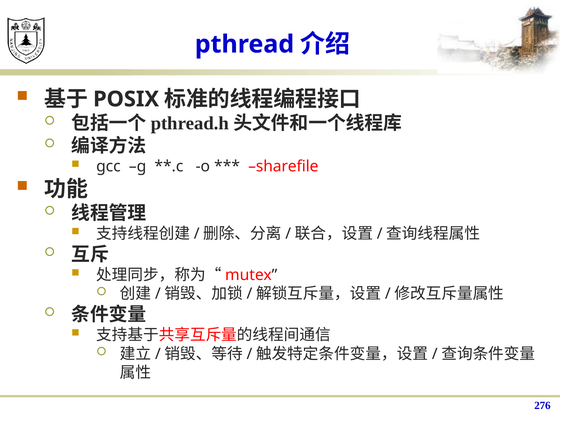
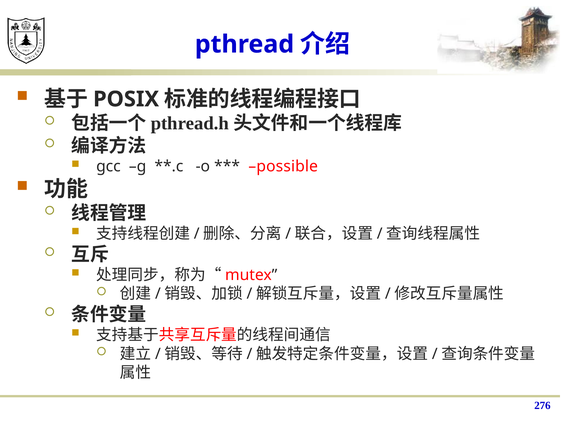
sharefile: sharefile -> possible (283, 166)
